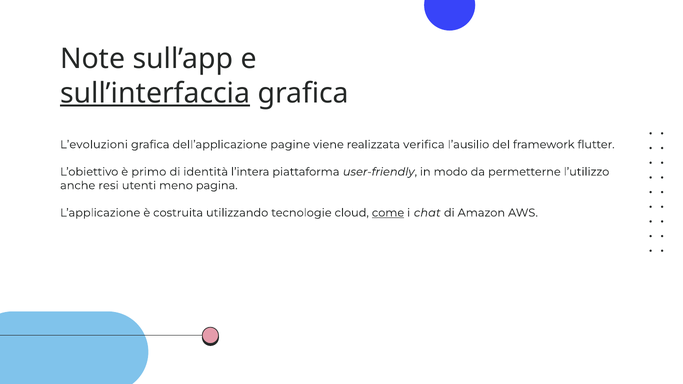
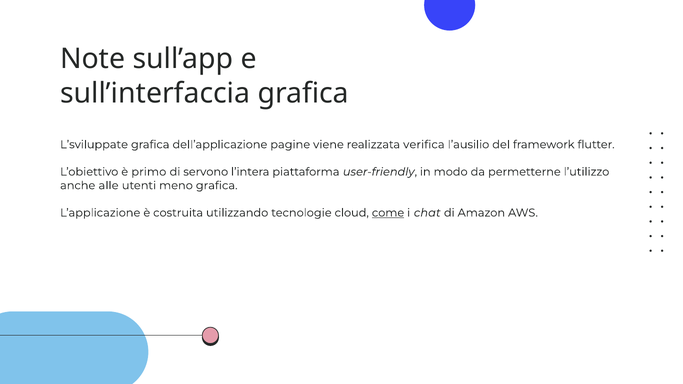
sull’interfaccia underline: present -> none (155, 93)
L’evoluzioni: L’evoluzioni -> L’sviluppate (94, 145)
identità: identità -> servono (206, 172)
resi: resi -> alle (109, 186)
meno pagina: pagina -> grafica (217, 186)
